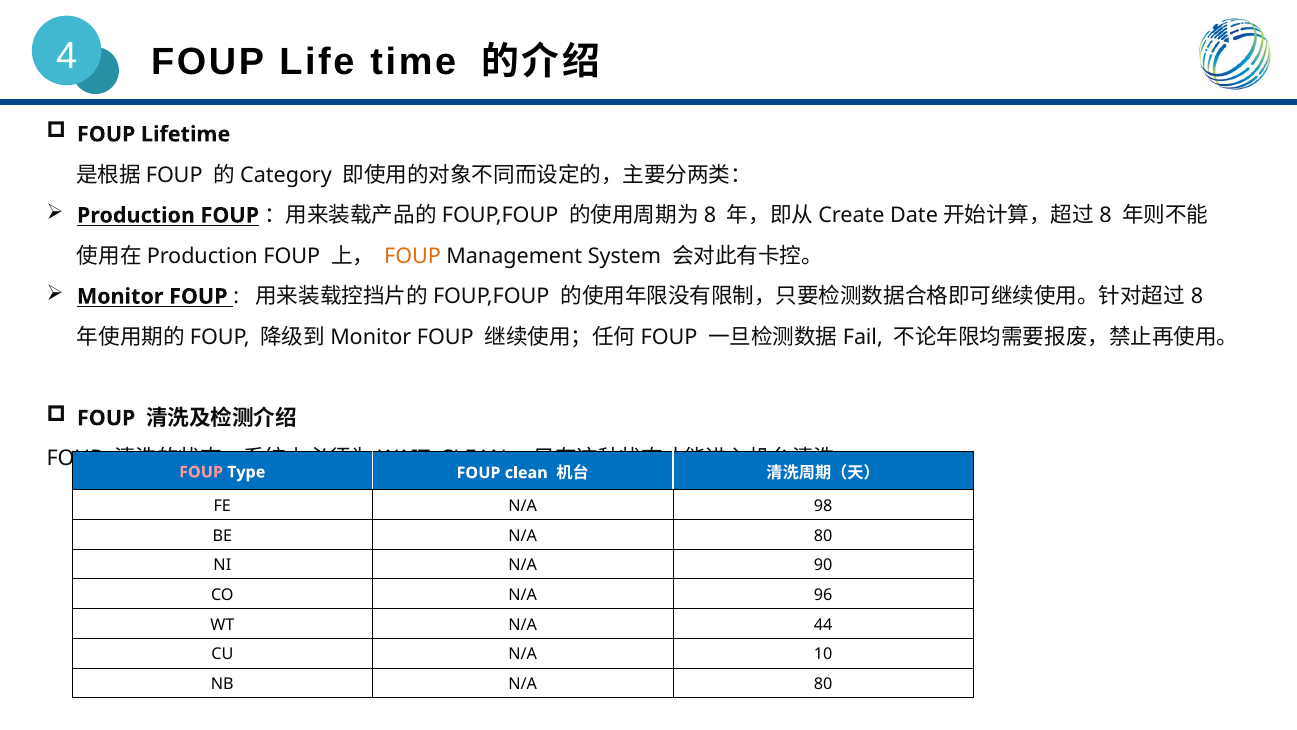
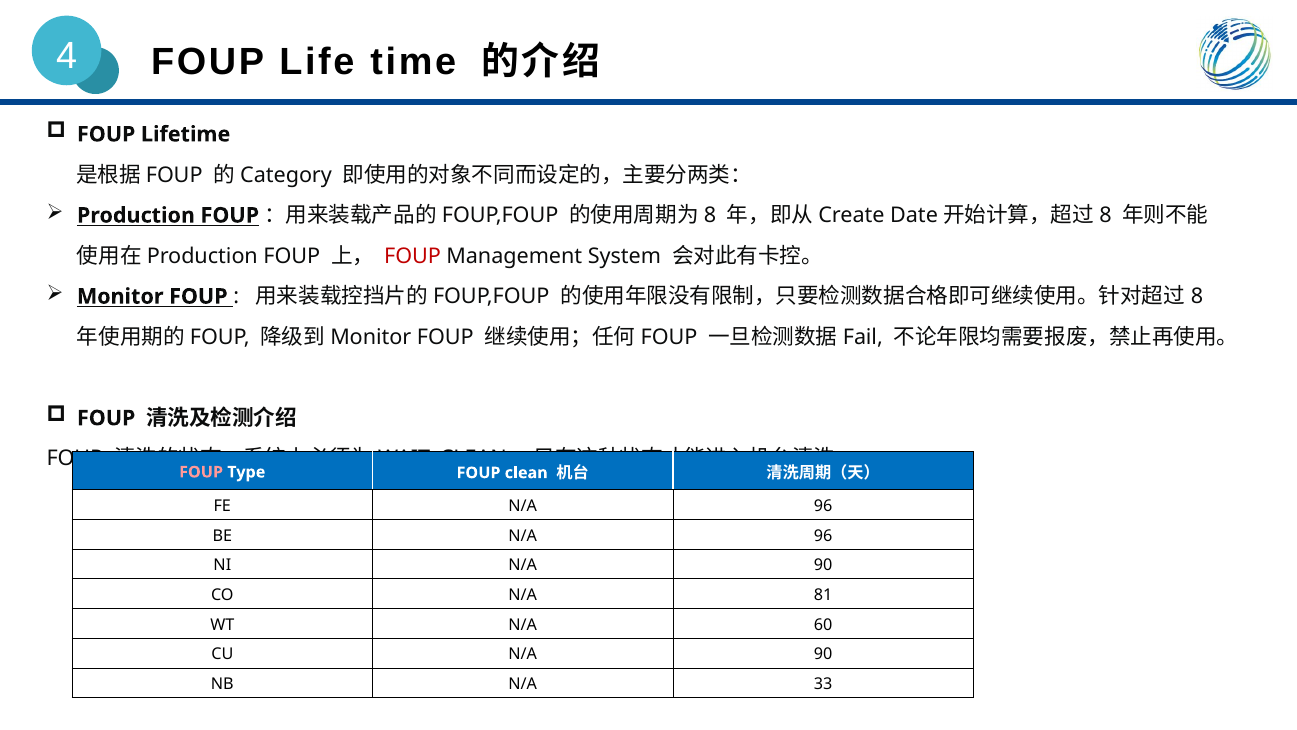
FOUP colour: orange -> red (413, 256)
FE N/A 98: 98 -> 96 (823, 506)
BE N/A 80: 80 -> 96 (823, 535)
96: 96 -> 81 (823, 595)
44: 44 -> 60 (823, 624)
CU N/A 10: 10 -> 90 (823, 654)
NB N/A 80: 80 -> 33 (823, 684)
